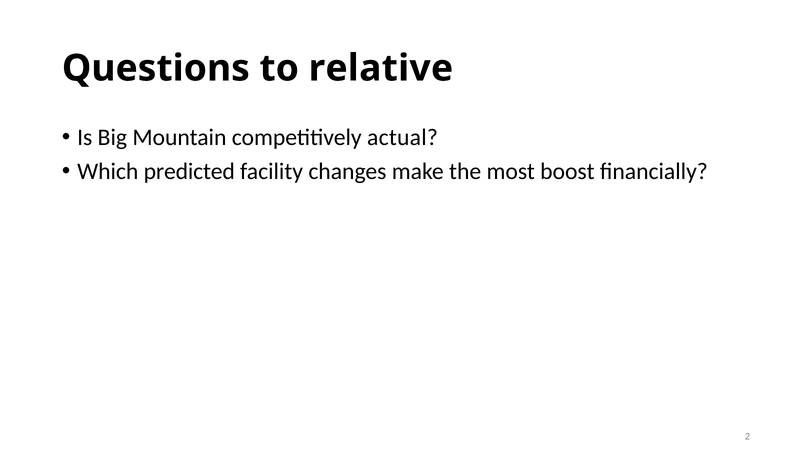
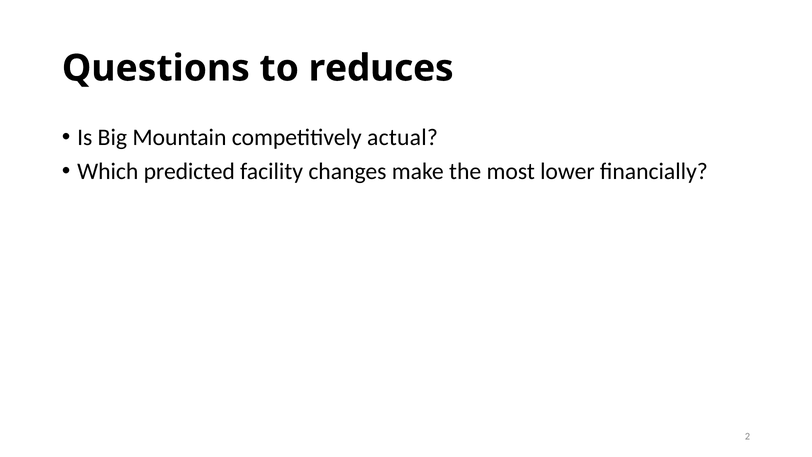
relative: relative -> reduces (381, 68)
boost: boost -> lower (567, 171)
